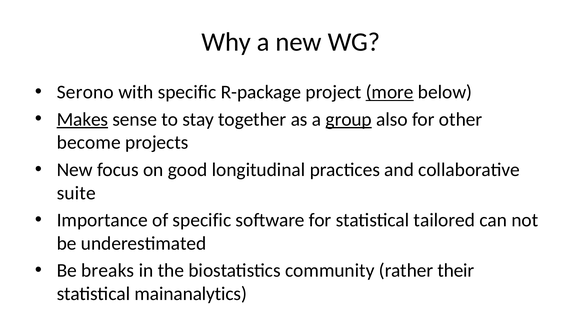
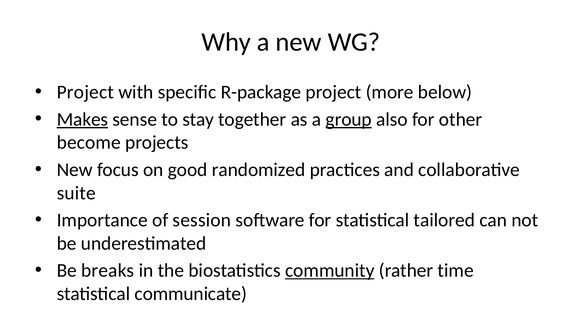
Serono: Serono -> Project (85, 92)
more underline: present -> none (390, 92)
longitudinal: longitudinal -> randomized (259, 170)
of specific: specific -> session (202, 220)
community underline: none -> present (330, 271)
their: their -> time (456, 271)
mainanalytics: mainanalytics -> communicate (191, 294)
